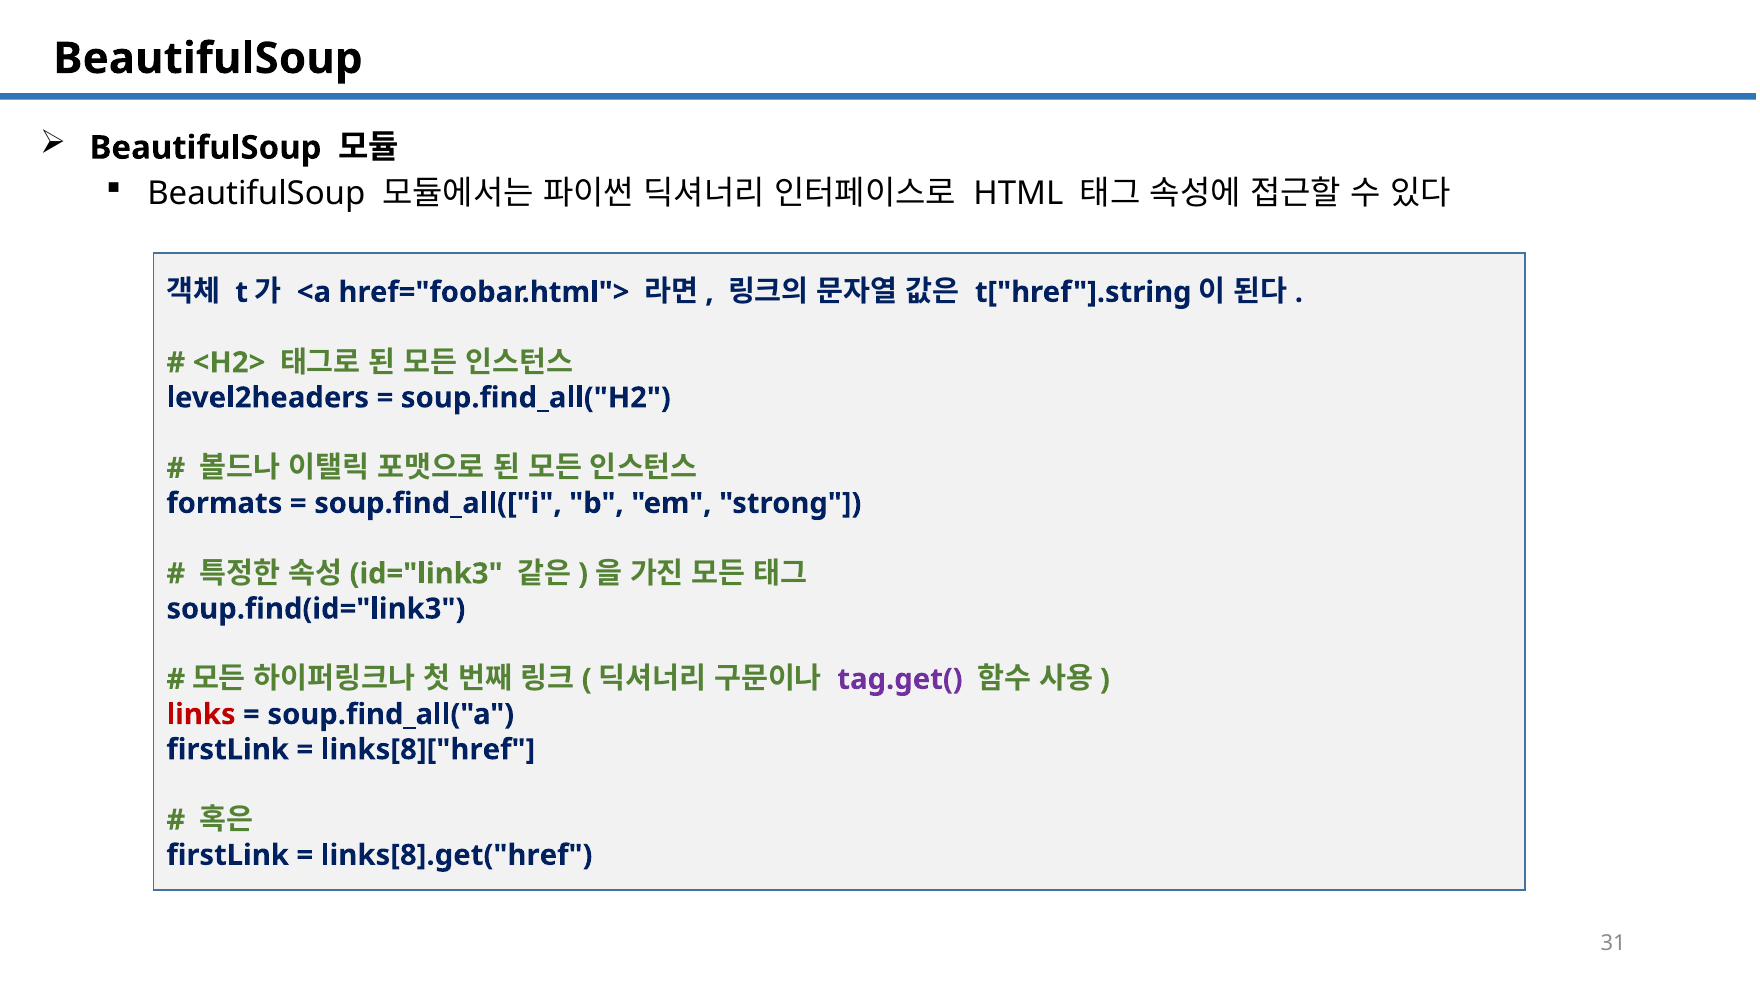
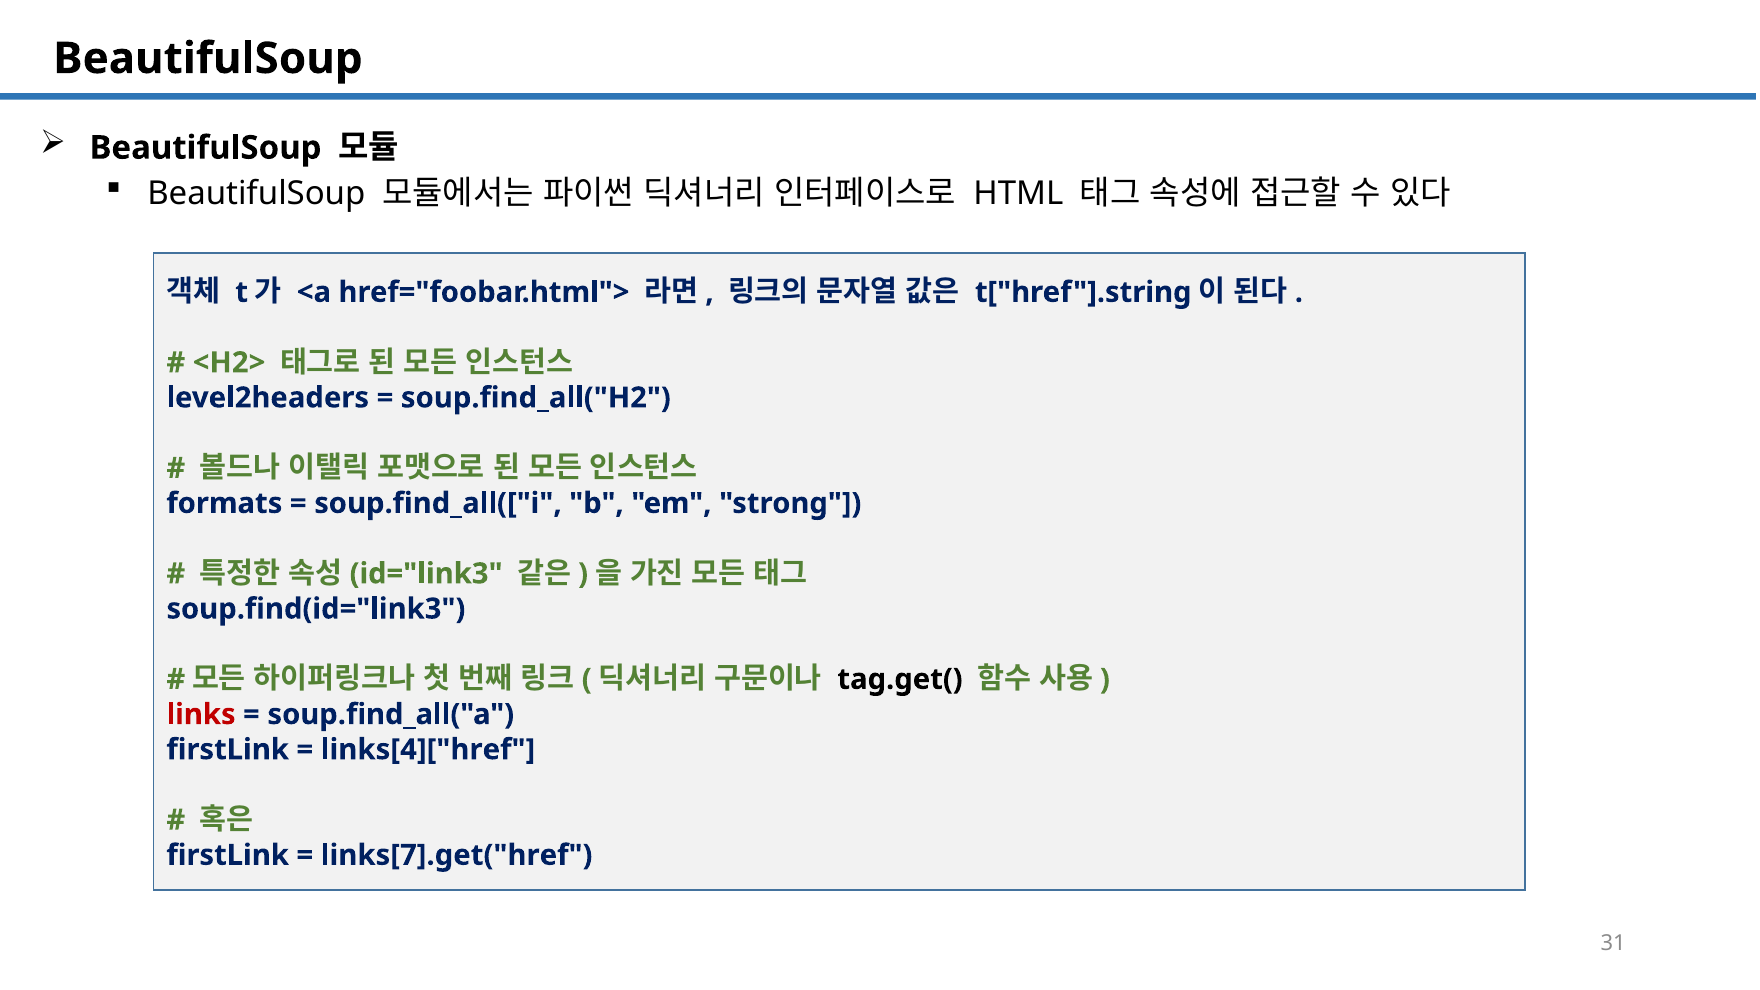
tag.get( colour: purple -> black (900, 679)
links[8]["href: links[8]["href -> links[4]["href (428, 750)
links[8].get("href: links[8].get("href -> links[7].get("href (457, 855)
